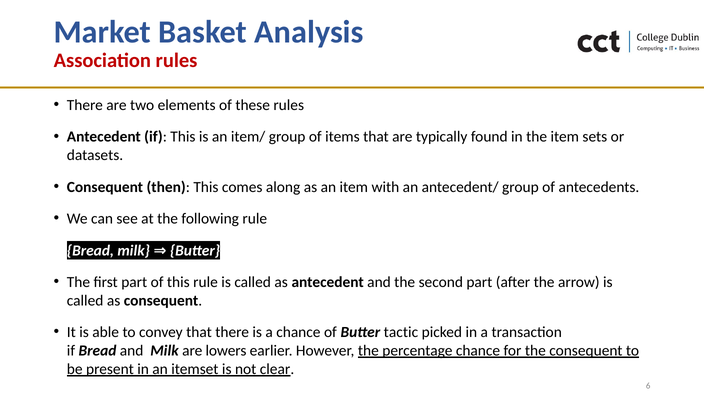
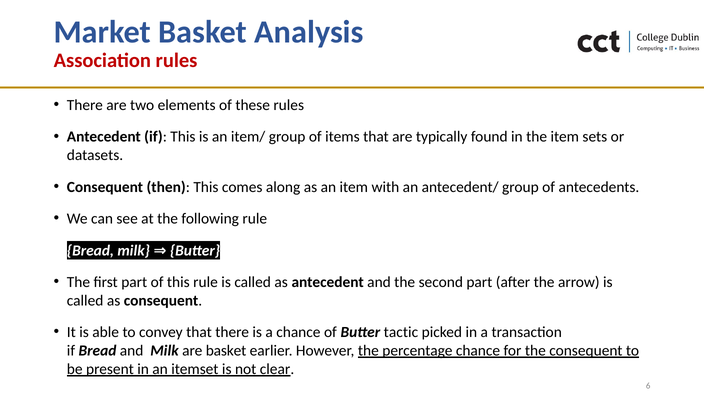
are lowers: lowers -> basket (226, 351)
